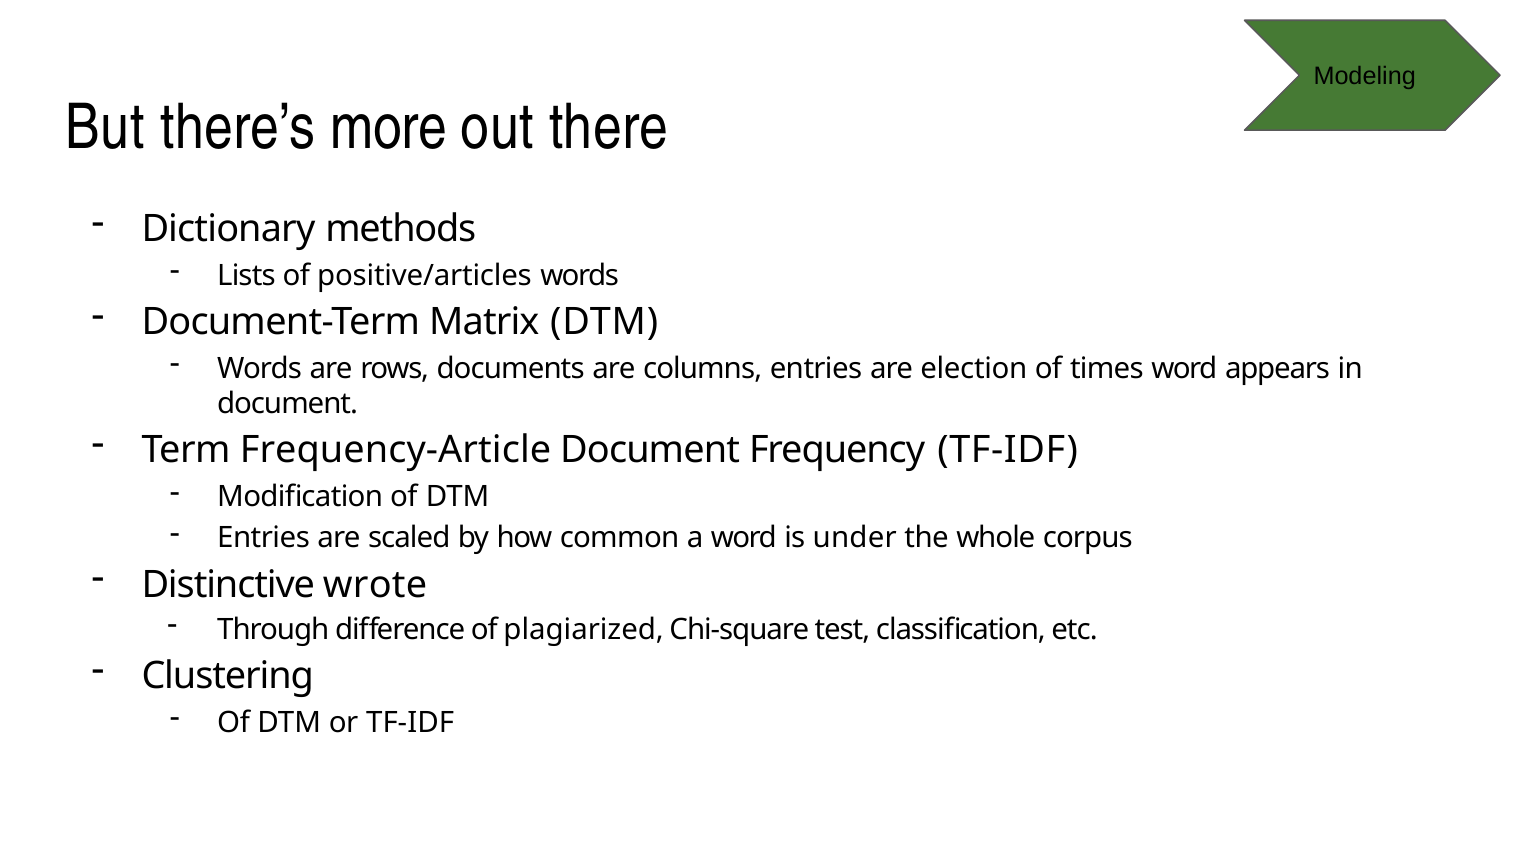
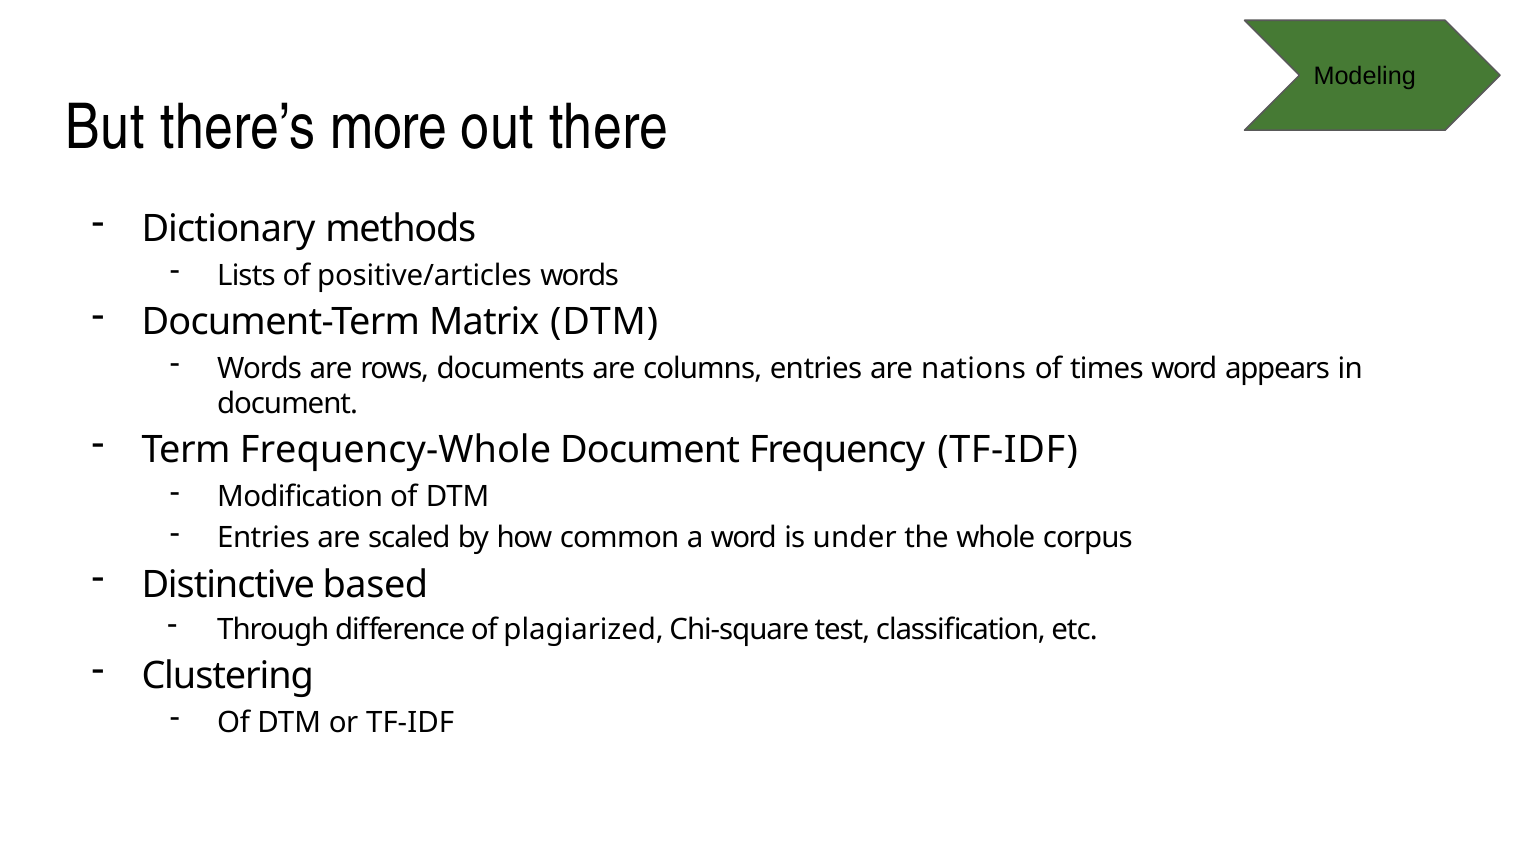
election: election -> nations (974, 369)
Frequency-Article: Frequency-Article -> Frequency-Whole (395, 450)
wrote: wrote -> based (375, 584)
